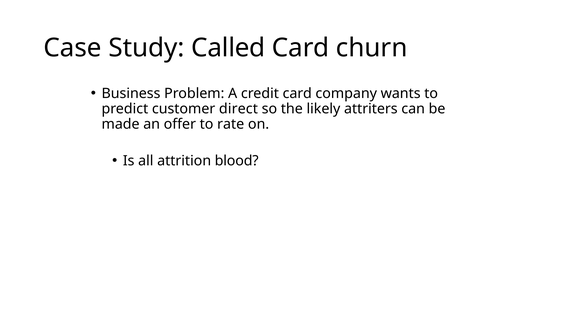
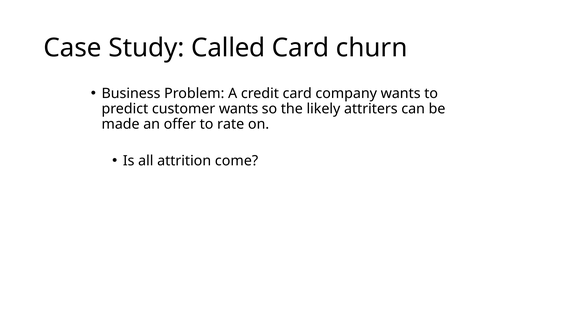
customer direct: direct -> wants (239, 109)
blood: blood -> come (237, 161)
